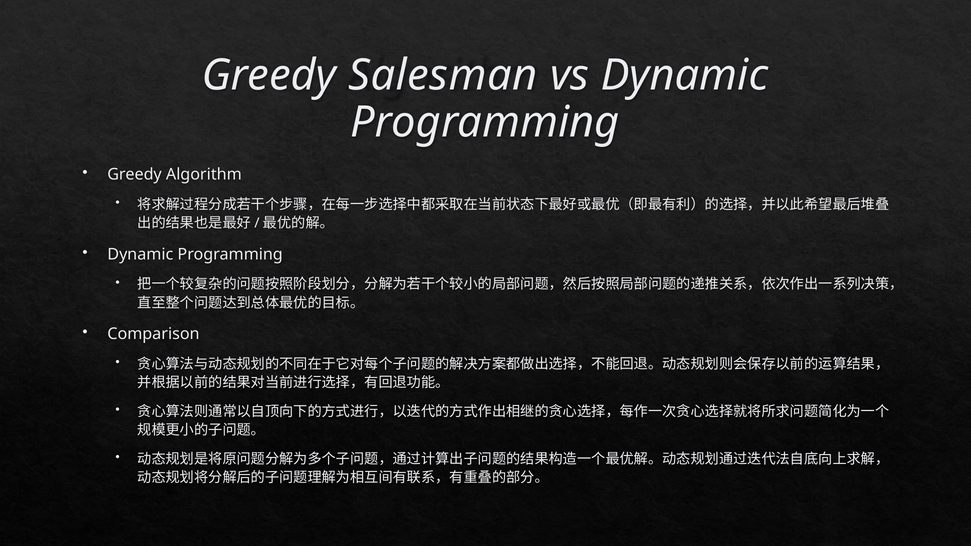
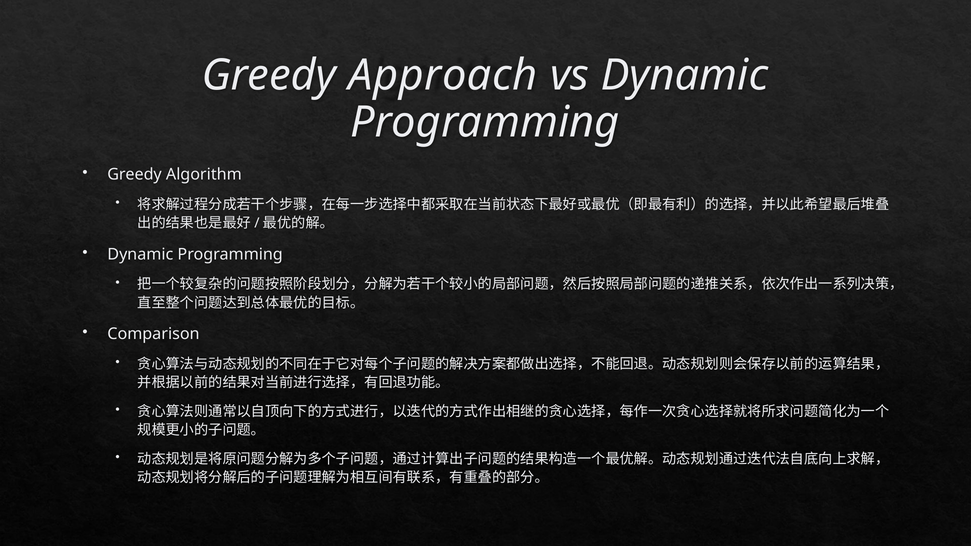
Salesman: Salesman -> Approach (443, 75)
